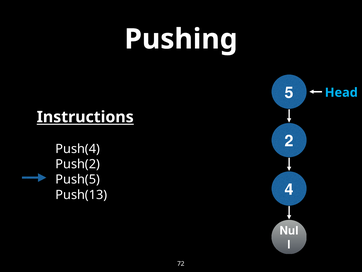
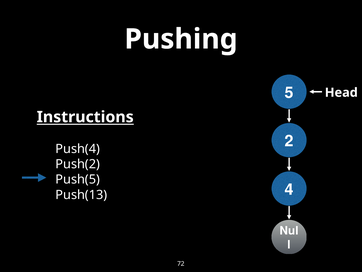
Head colour: light blue -> white (341, 92)
